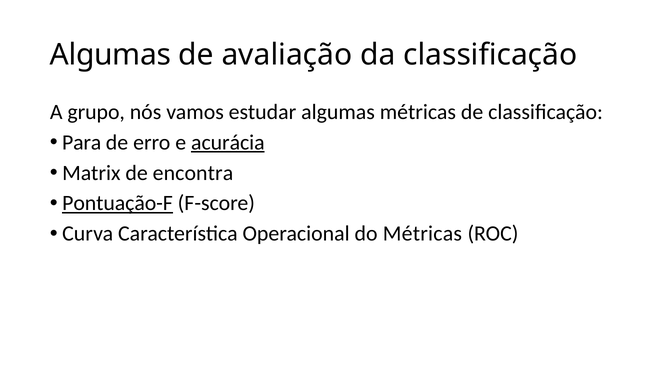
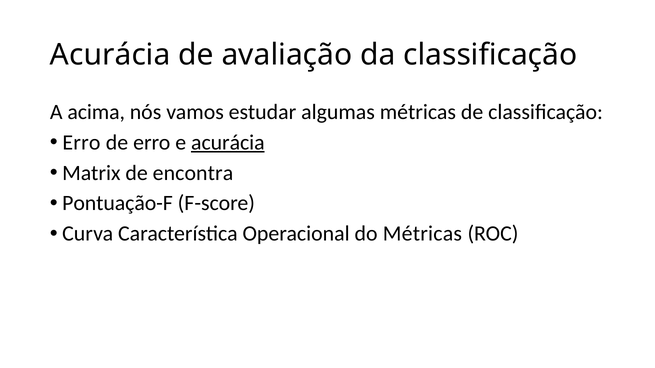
Algumas: Algumas -> Acurácia (110, 55)
grupo: grupo -> acima (96, 112)
Para: Para -> Erro (81, 143)
Pontuação-F underline: present -> none (118, 203)
